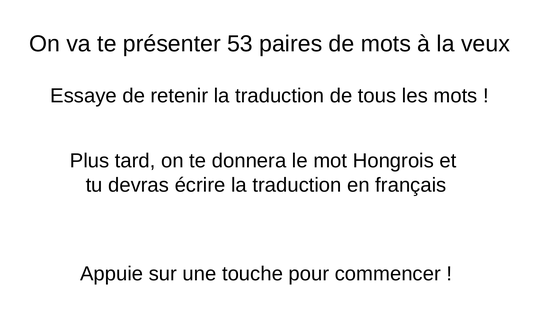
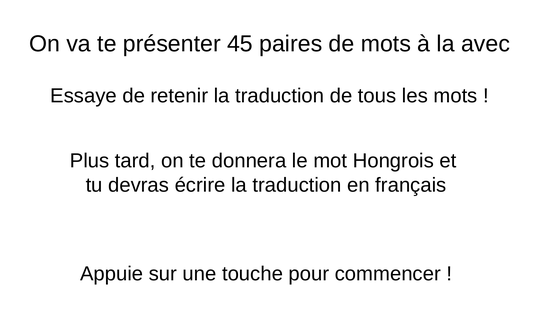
53: 53 -> 45 (240, 44)
veux: veux -> avec (485, 44)
